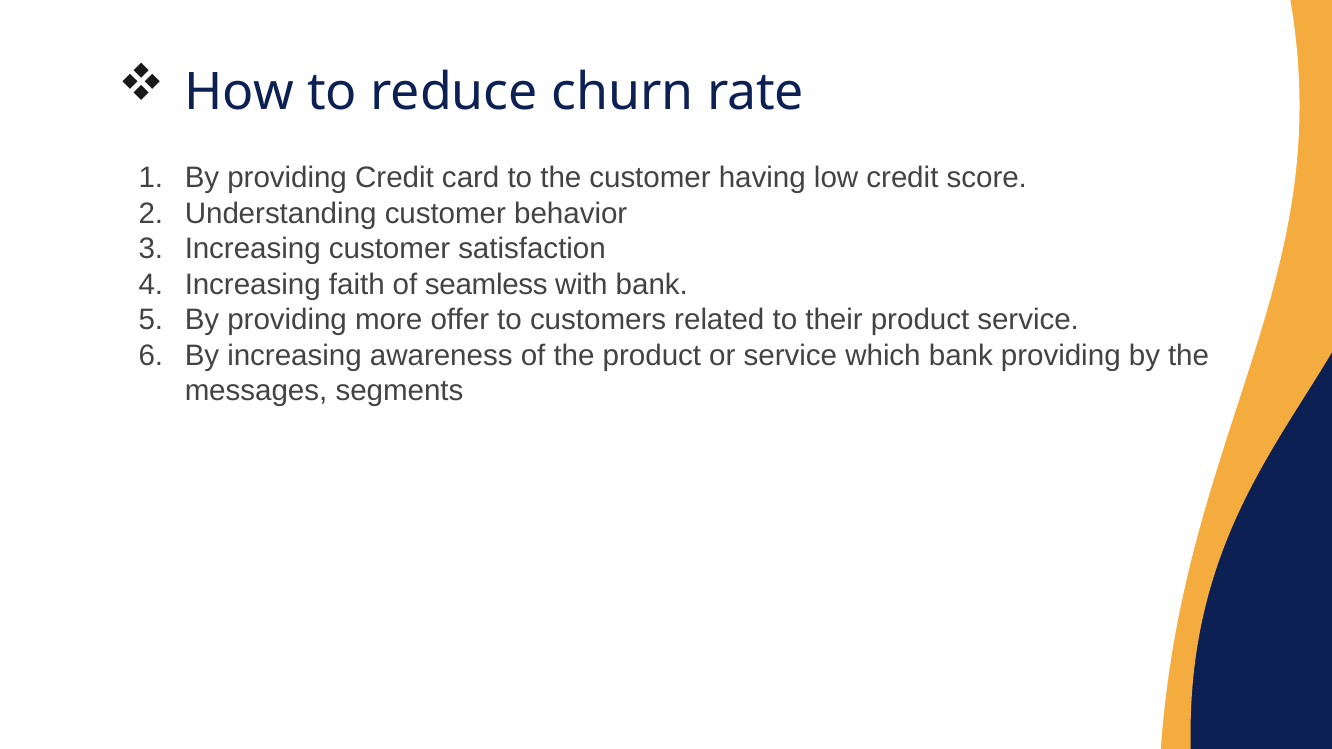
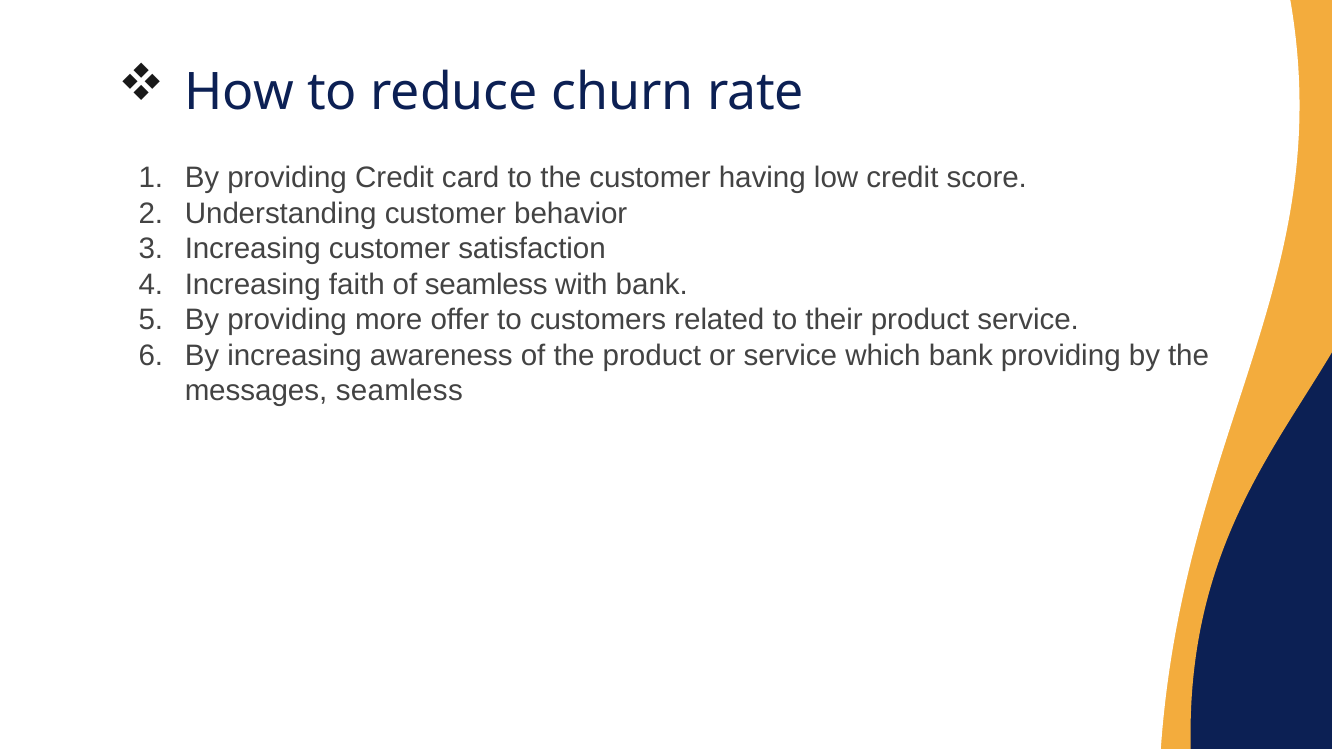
messages segments: segments -> seamless (399, 391)
